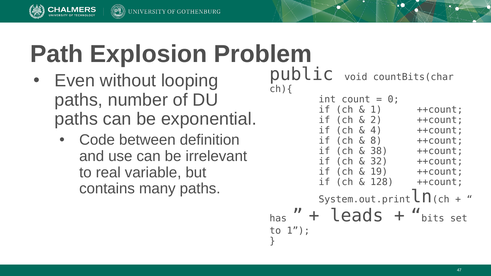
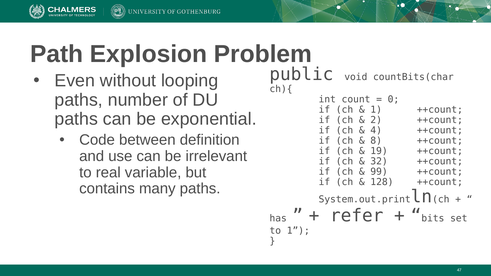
38: 38 -> 19 (379, 151)
19: 19 -> 99 (379, 172)
leads: leads -> refer (357, 216)
